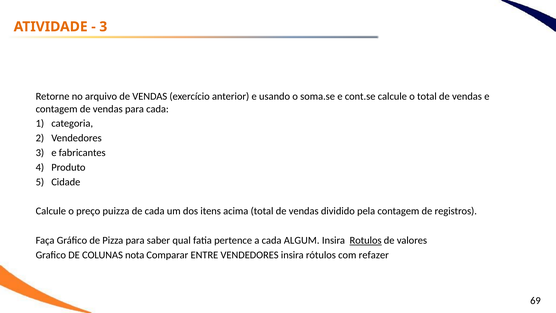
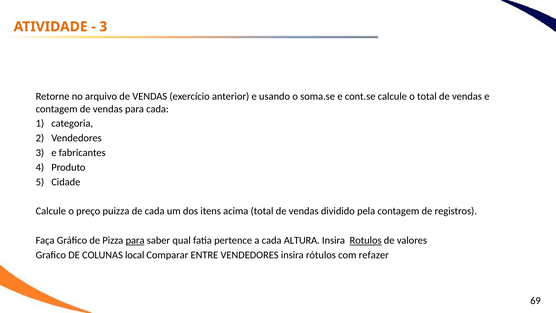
para underline: none -> present (135, 240)
ALGUM: ALGUM -> ALTURA (302, 240)
nota: nota -> local (135, 255)
